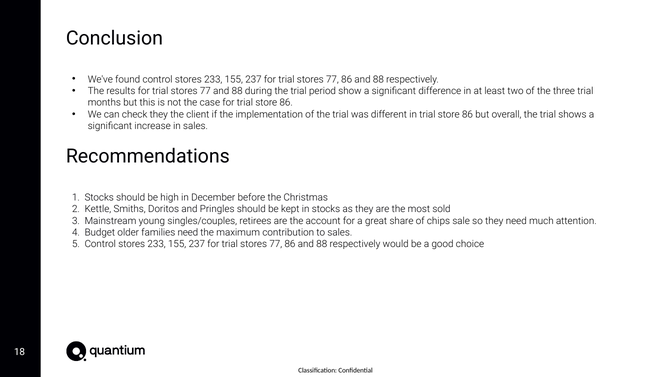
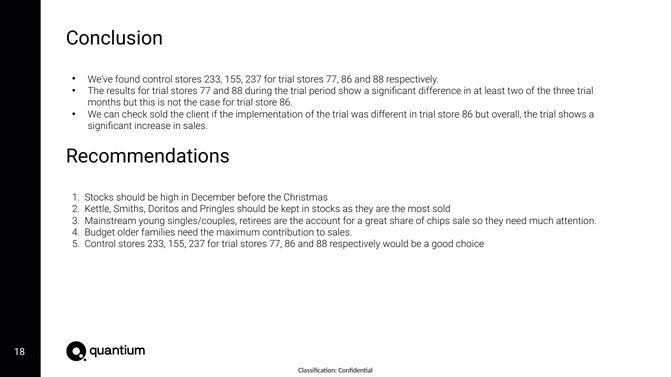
check they: they -> sold (159, 115)
